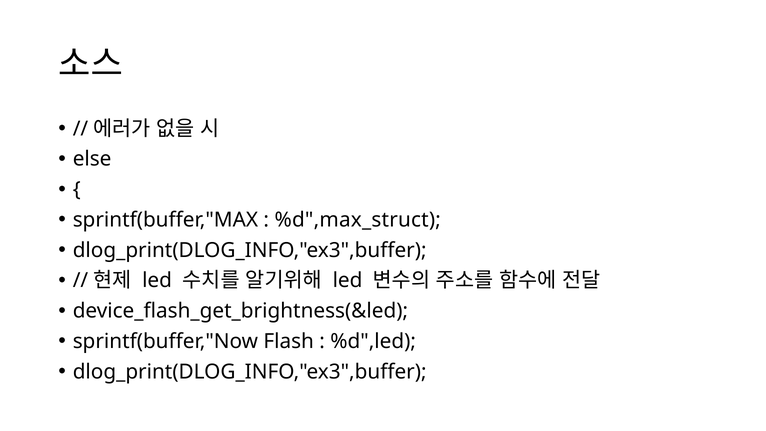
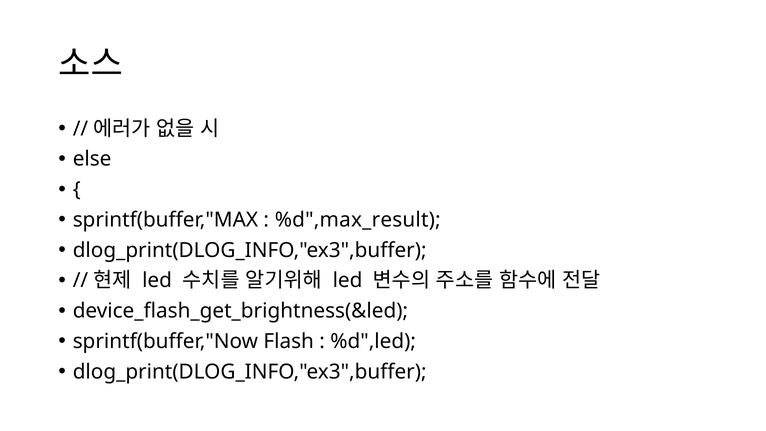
%d",max_struct: %d",max_struct -> %d",max_result (358, 220)
